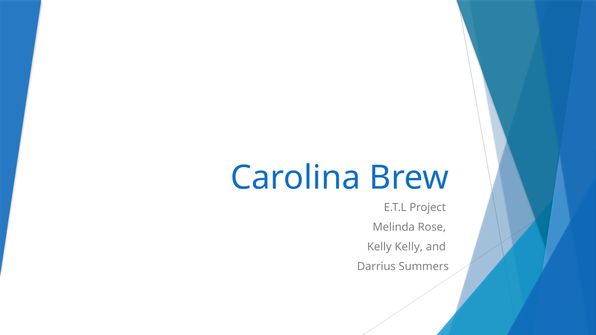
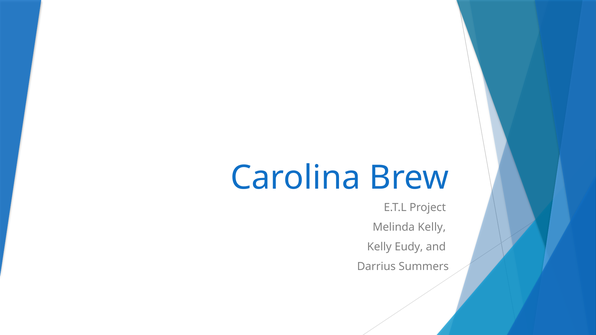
Melinda Rose: Rose -> Kelly (432, 227)
Kelly Kelly: Kelly -> Eudy (409, 247)
